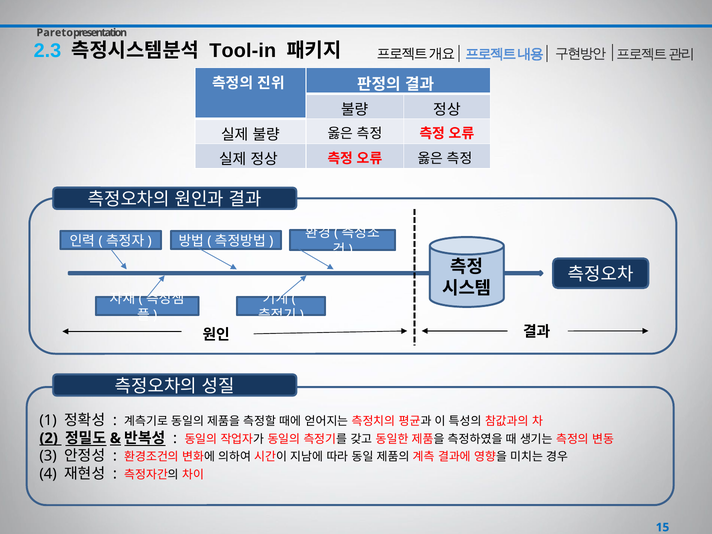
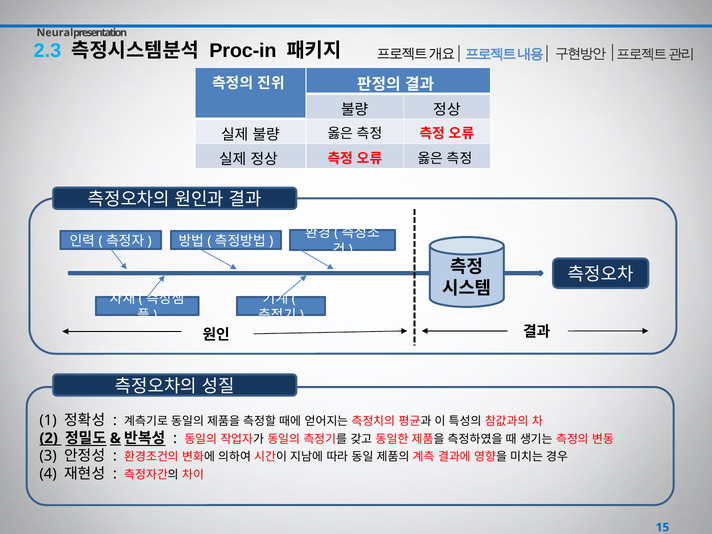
Pareto: Pareto -> Neural (55, 33)
Tool-in: Tool-in -> Proc-in (243, 51)
